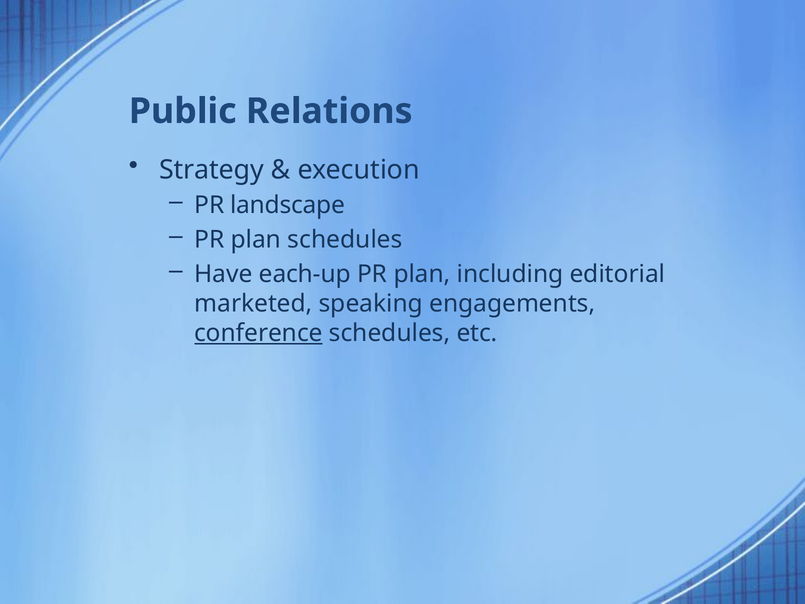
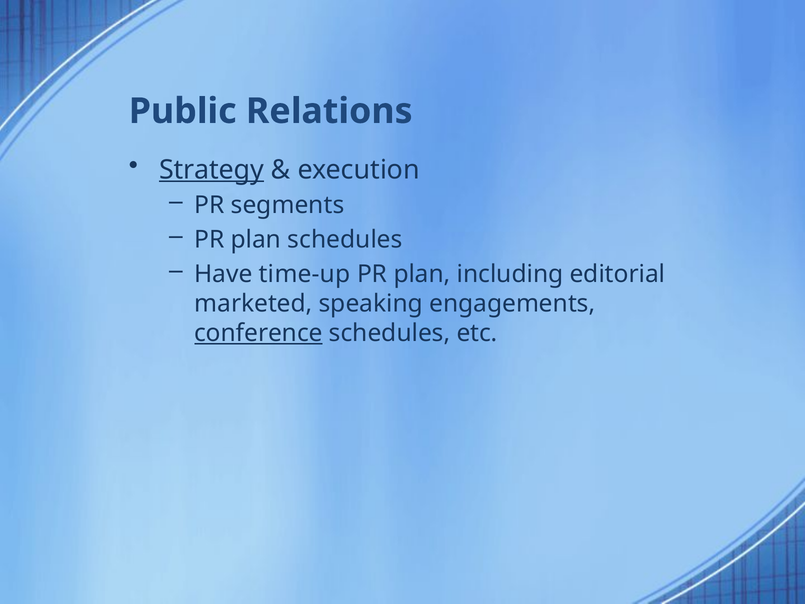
Strategy underline: none -> present (212, 170)
landscape: landscape -> segments (288, 205)
each-up: each-up -> time-up (305, 274)
